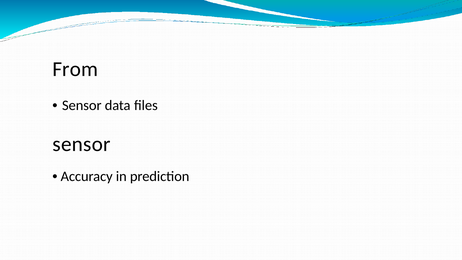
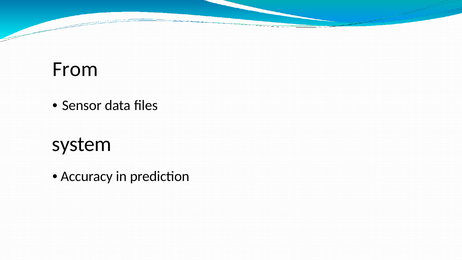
sensor: sensor -> system (82, 144)
